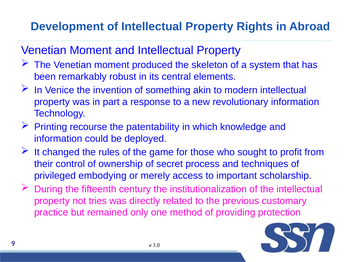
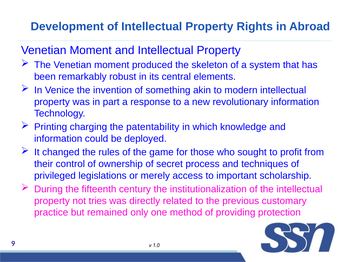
recourse: recourse -> charging (88, 127)
embodying: embodying -> legislations (103, 176)
